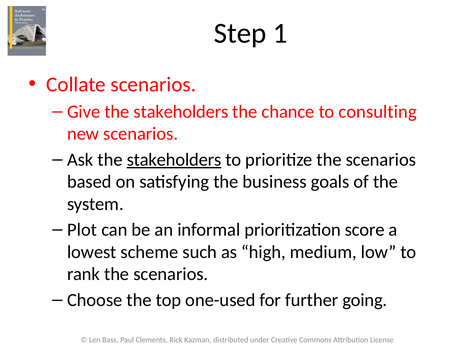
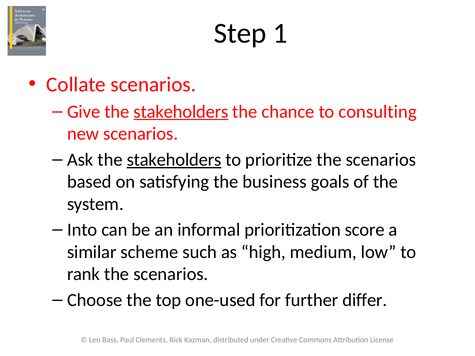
stakeholders underline: none -> present (181, 112)
Plot: Plot -> Into (82, 230)
lowest: lowest -> similar (92, 252)
going: going -> differ (365, 300)
